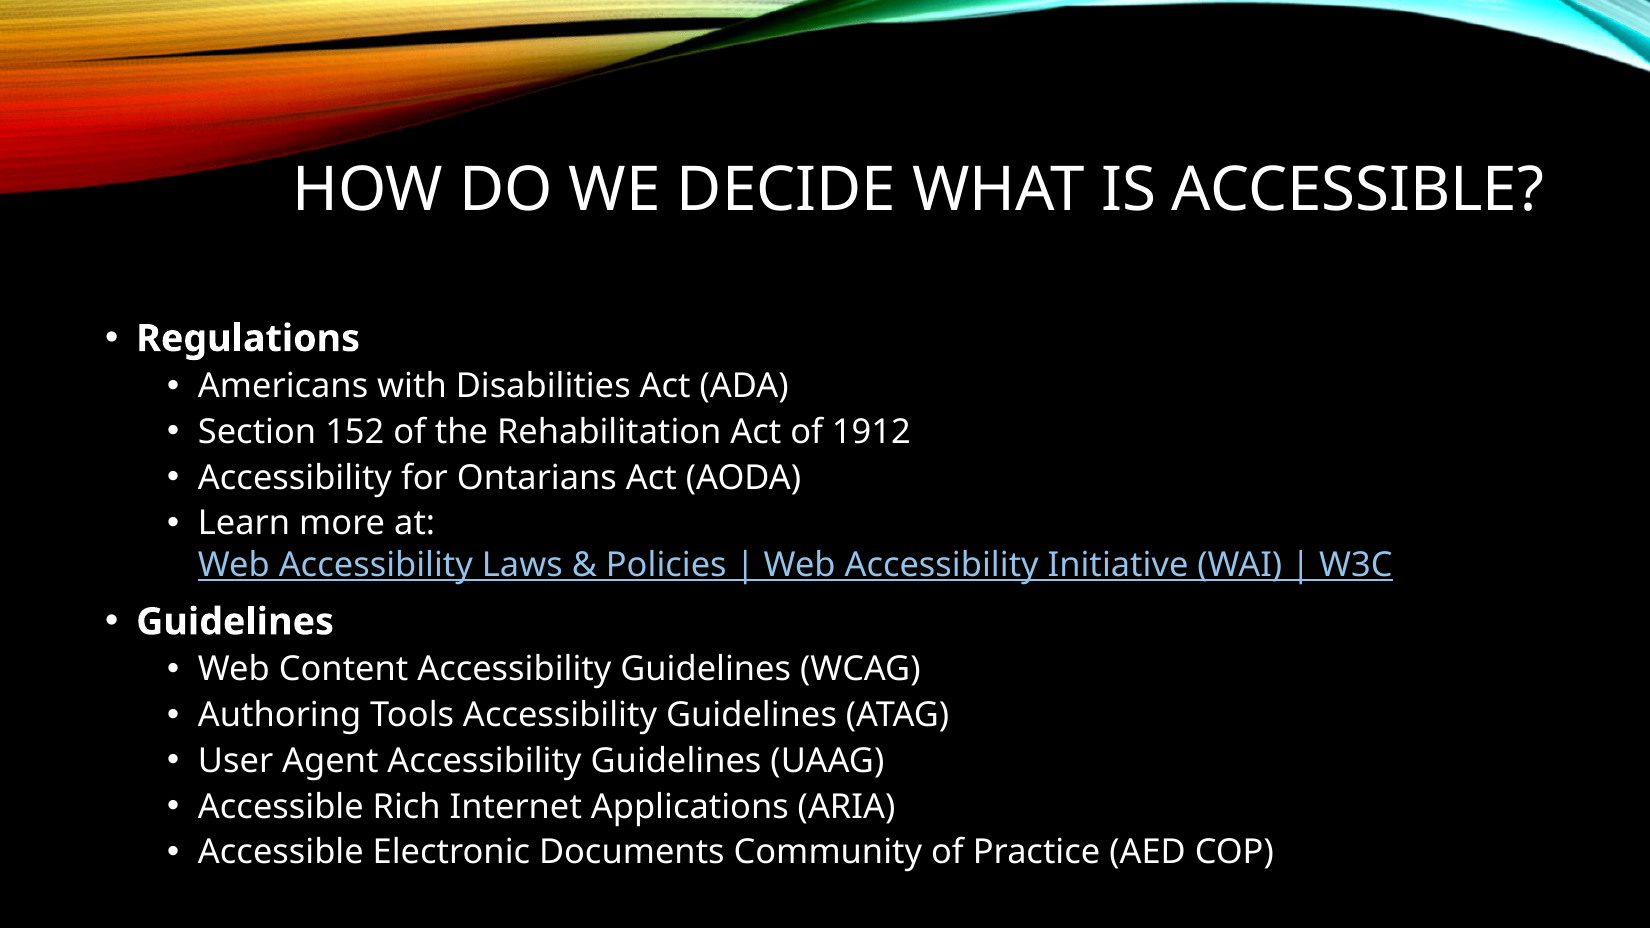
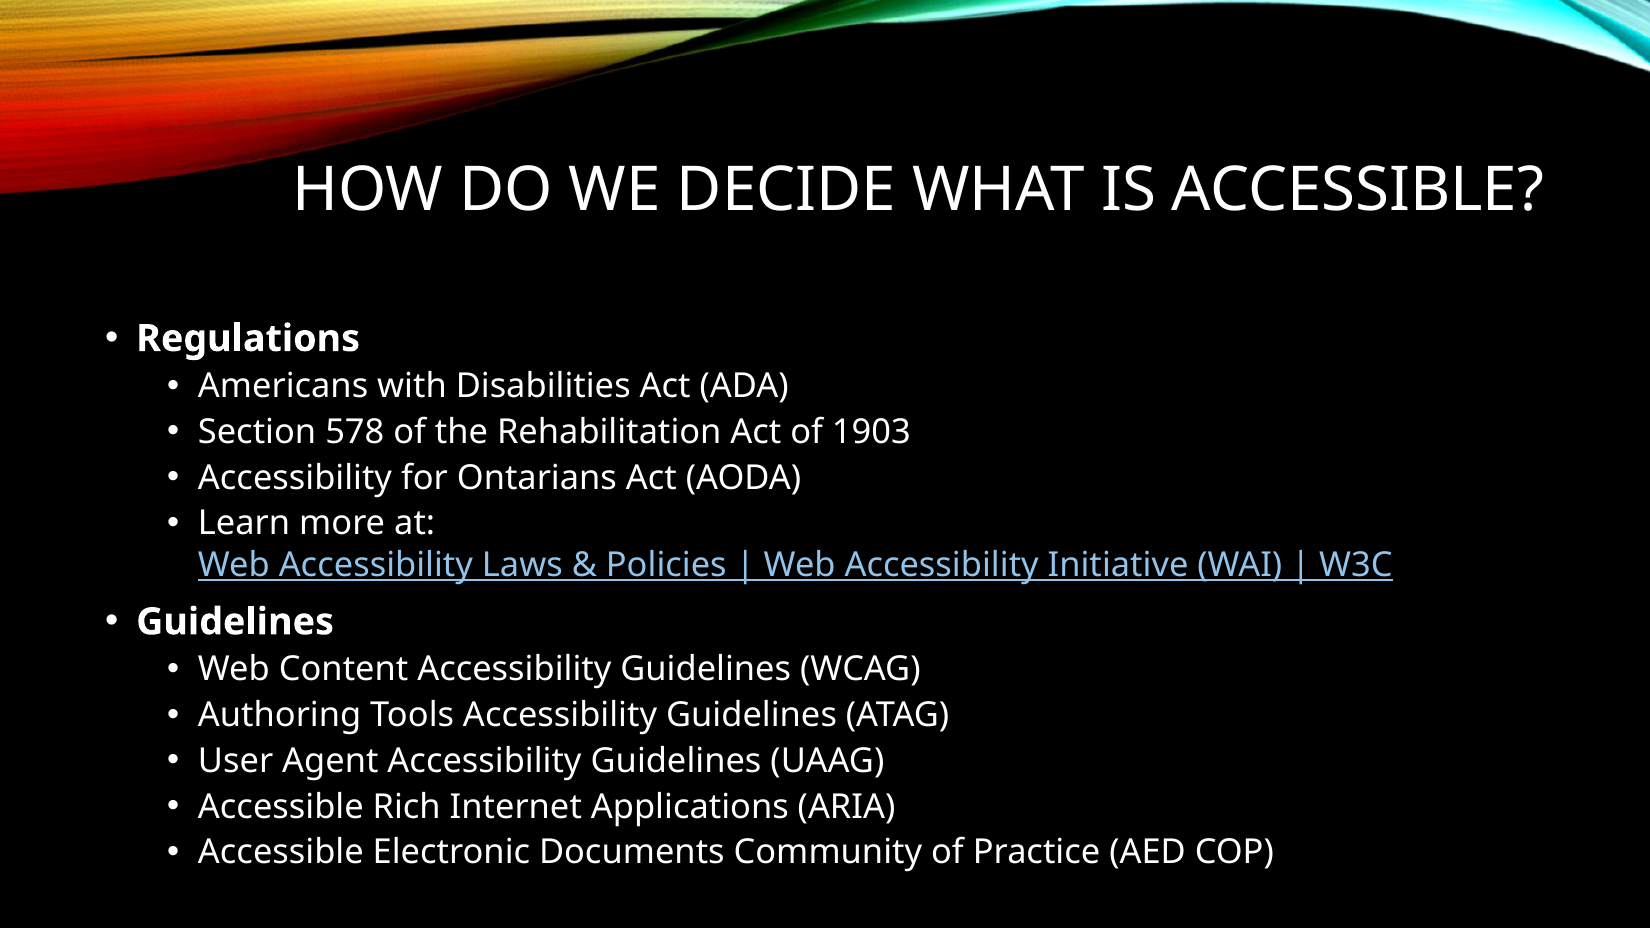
152: 152 -> 578 (355, 432)
1912: 1912 -> 1903 (871, 432)
